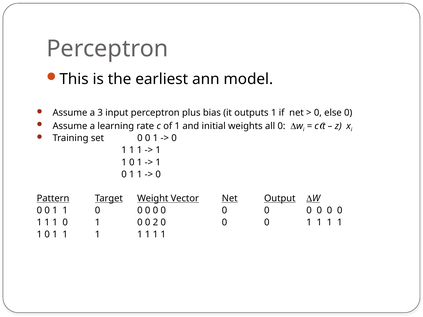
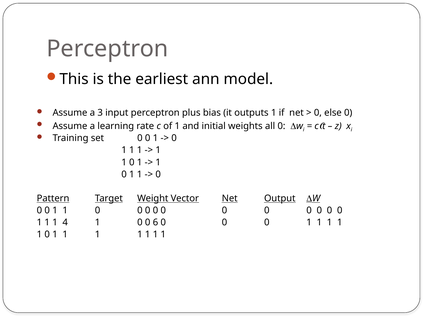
0: 0 -> 4 (65, 222)
2: 2 -> 6 (155, 222)
